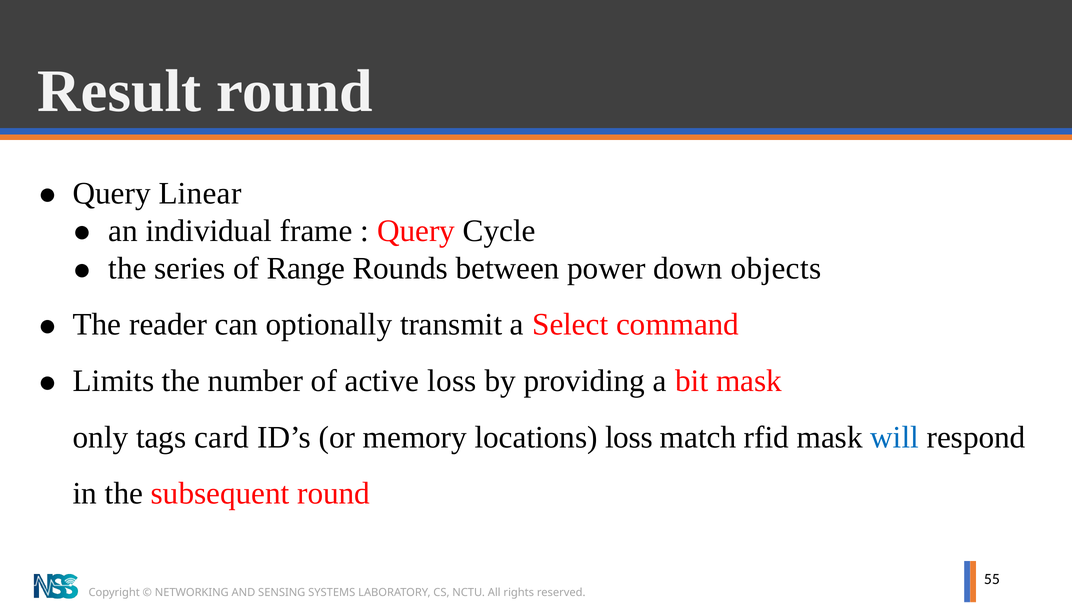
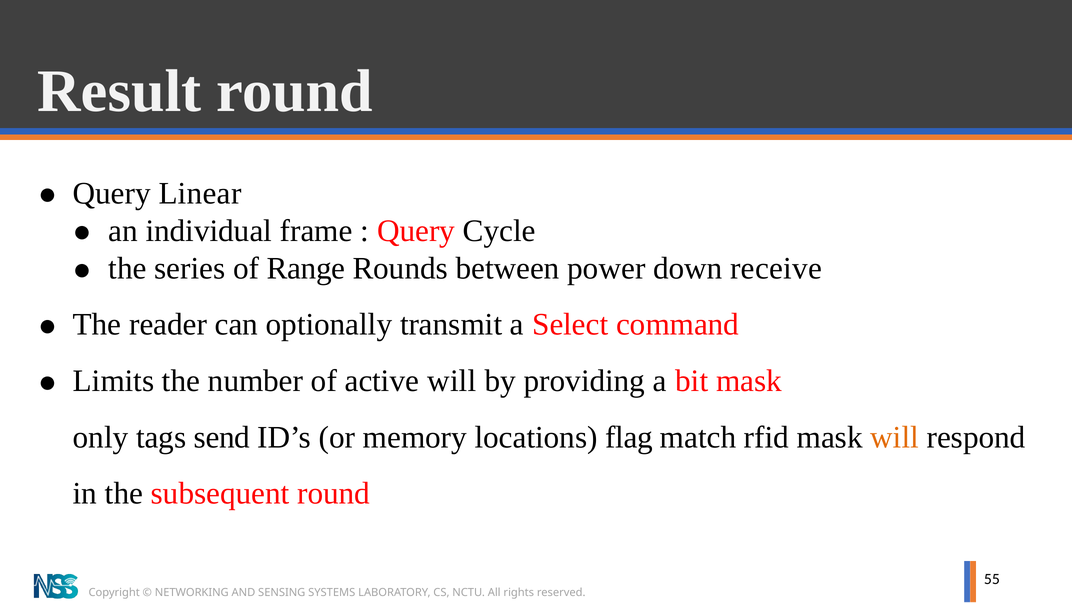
objects: objects -> receive (776, 268)
active loss: loss -> will (452, 381)
card: card -> send (222, 437)
locations loss: loss -> flag (629, 437)
will colour: blue -> orange (895, 437)
